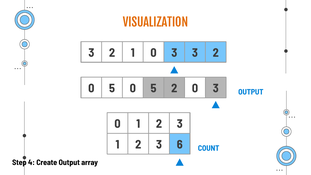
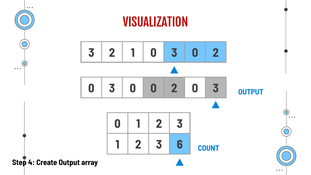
VISUALIZATION colour: orange -> red (156, 23)
1 0 3 3: 3 -> 0 (195, 53)
5: 5 -> 3 (112, 88)
5: 5 -> 0 (154, 88)
